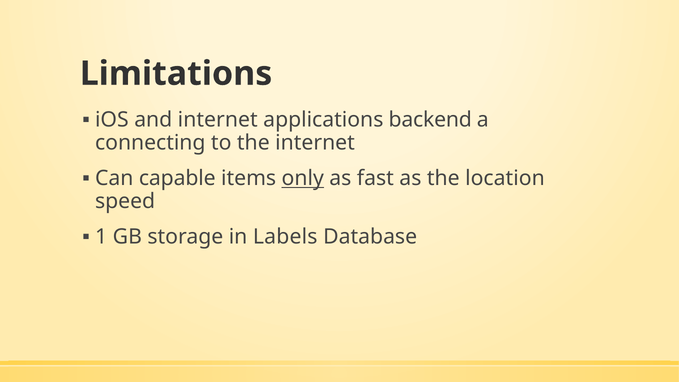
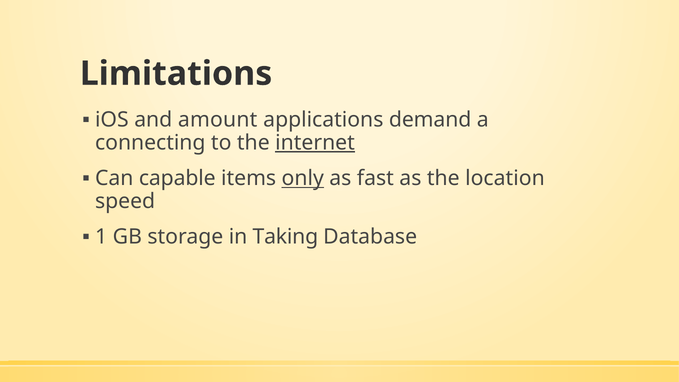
and internet: internet -> amount (218, 120)
backend: backend -> demand (430, 120)
internet underline: none -> present (315, 143)
Labels: Labels -> Taking (285, 237)
